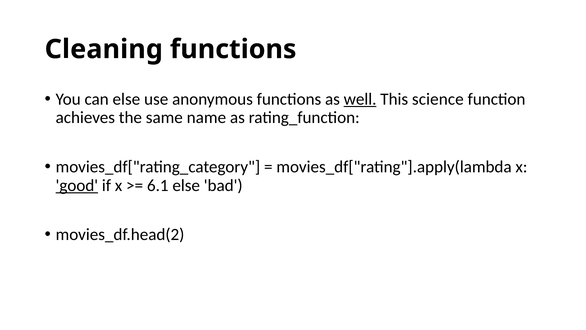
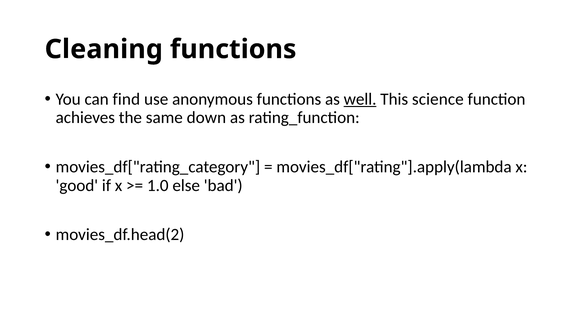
can else: else -> find (126, 99)
name: name -> down (206, 118)
good underline: present -> none (77, 185)
6.1: 6.1 -> 1.0 (158, 185)
